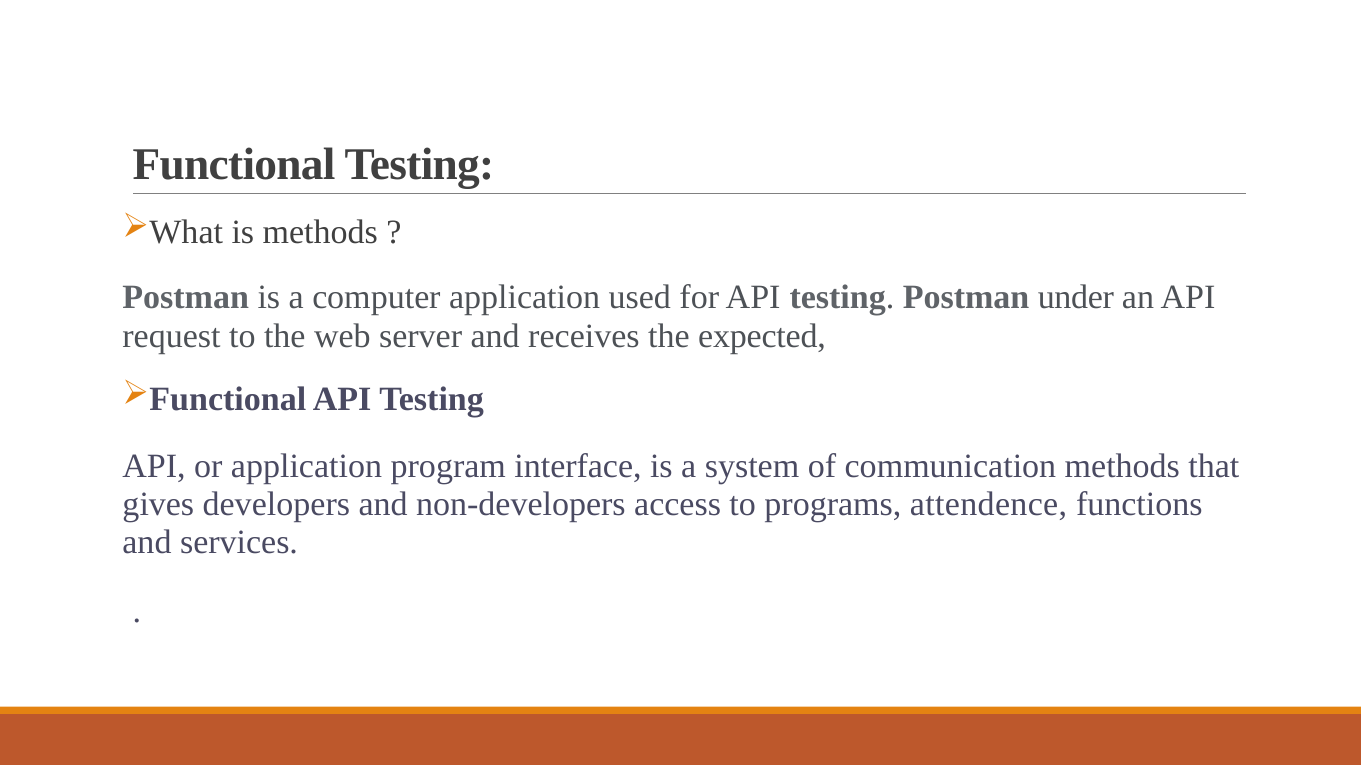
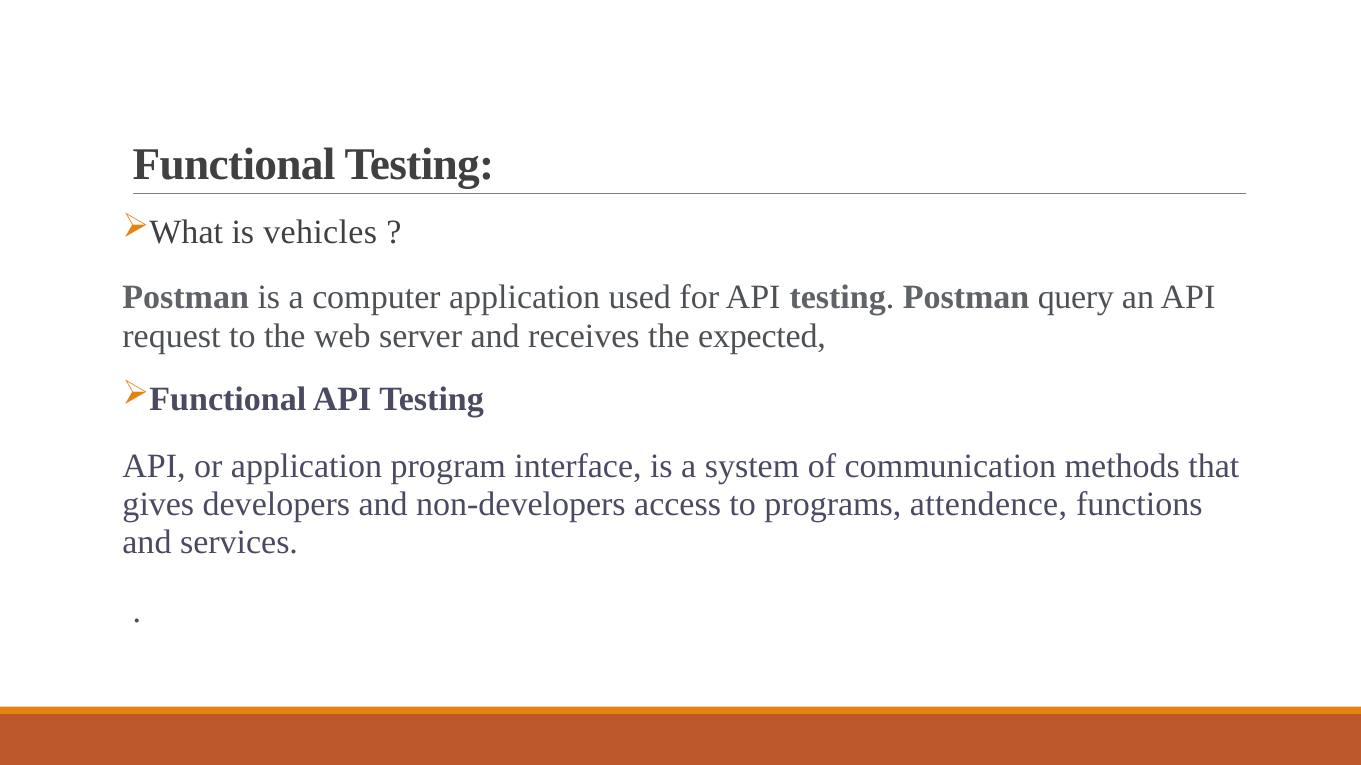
is methods: methods -> vehicles (320, 232)
under: under -> query (1076, 297)
